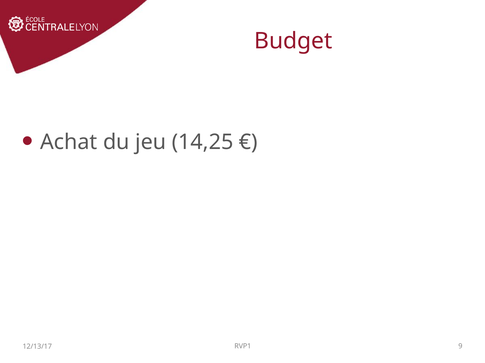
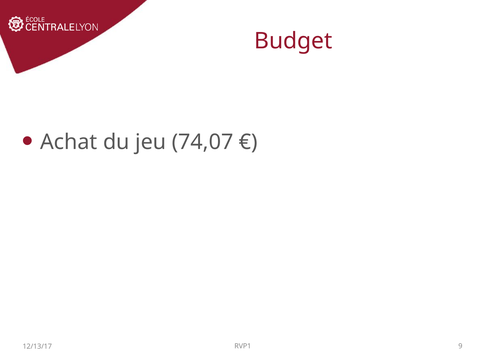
14,25: 14,25 -> 74,07 (203, 142)
